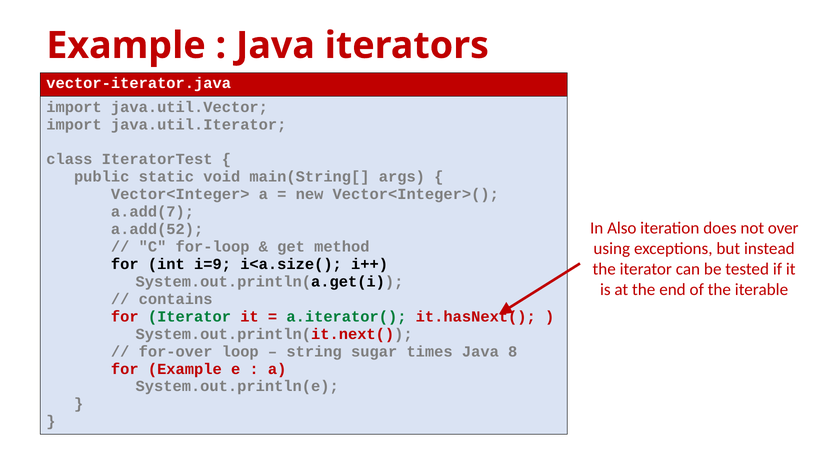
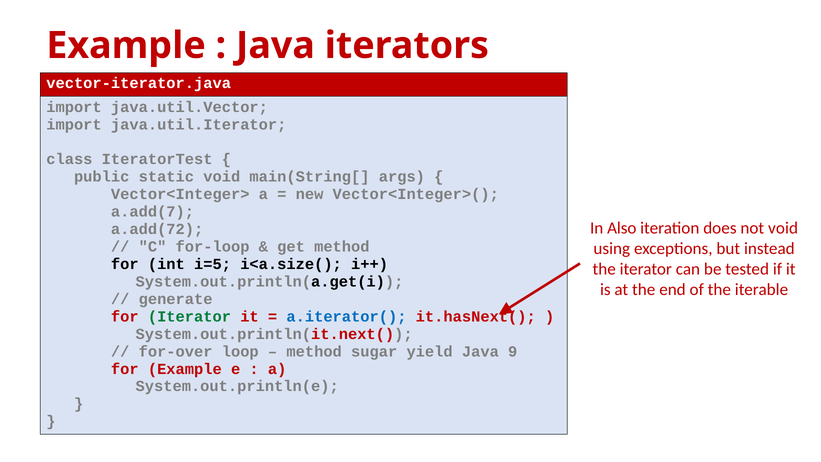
not over: over -> void (783, 228)
a.add(52: a.add(52 -> a.add(72 (157, 229)
i=9: i=9 -> i=5 (213, 264)
contains: contains -> generate (176, 299)
a.iterator( colour: green -> blue (346, 316)
string: string -> method (314, 351)
times: times -> yield (430, 351)
8: 8 -> 9 (513, 351)
